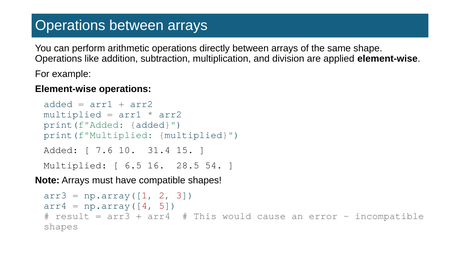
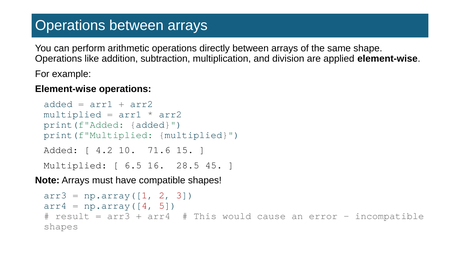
7.6: 7.6 -> 4.2 (104, 151)
31.4: 31.4 -> 71.6 (159, 151)
54: 54 -> 45 (214, 166)
